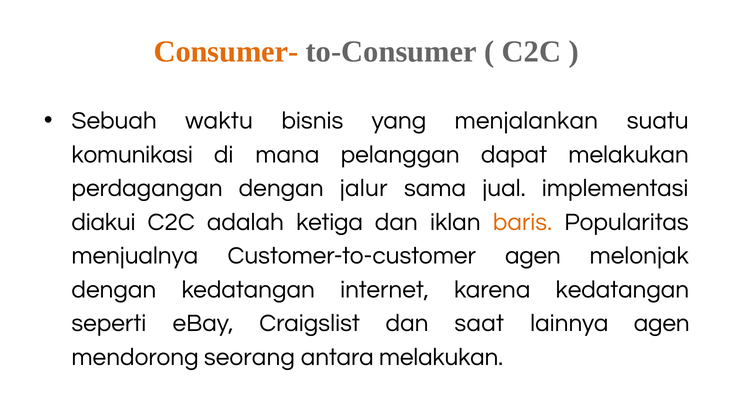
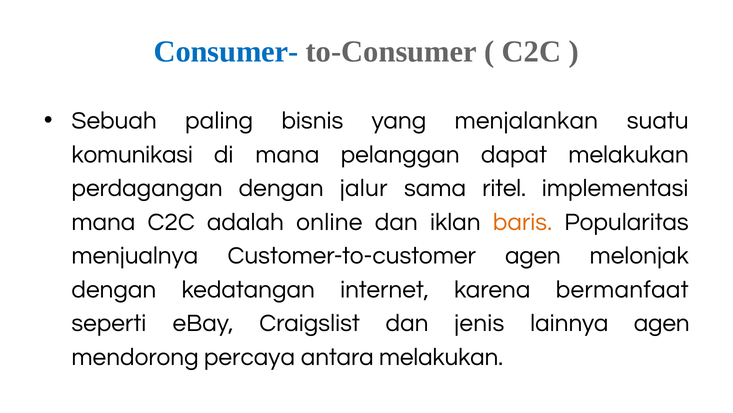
Consumer- colour: orange -> blue (226, 51)
waktu: waktu -> paling (219, 121)
jual: jual -> ritel (504, 188)
diakui: diakui -> mana (103, 222)
ketiga: ketiga -> online (329, 222)
karena kedatangan: kedatangan -> bermanfaat (622, 289)
saat: saat -> jenis (479, 323)
seorang: seorang -> percaya (249, 357)
